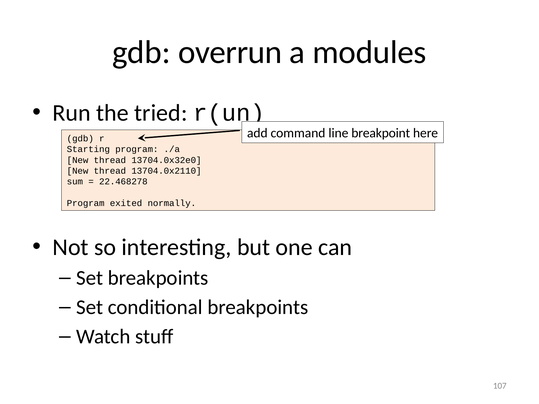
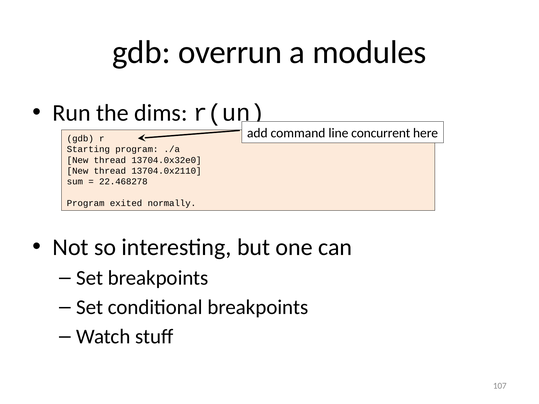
tried: tried -> dims (161, 113)
breakpoint: breakpoint -> concurrent (381, 133)
